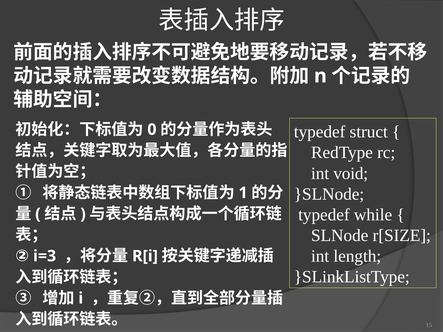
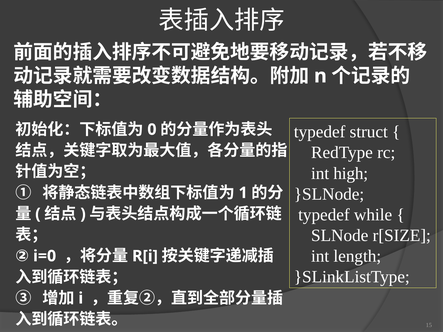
void: void -> high (351, 173)
i=3: i=3 -> i=0 (45, 256)
